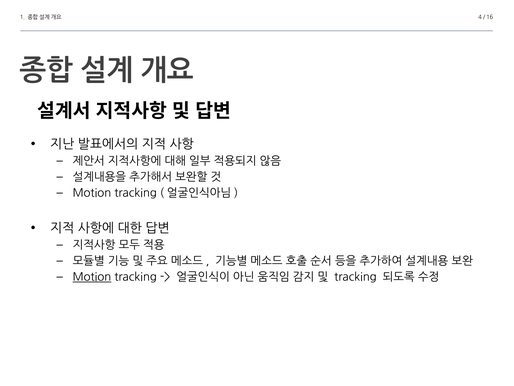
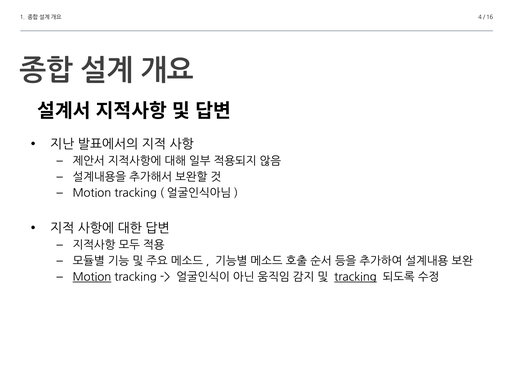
tracking underline: none -> present (355, 277)
